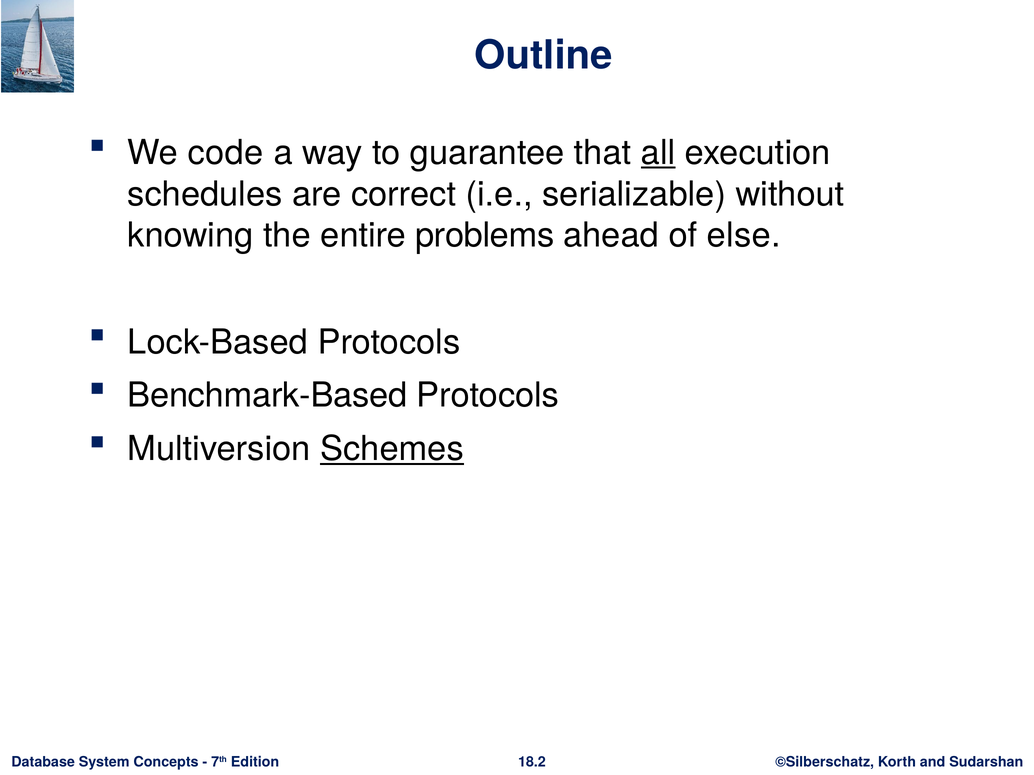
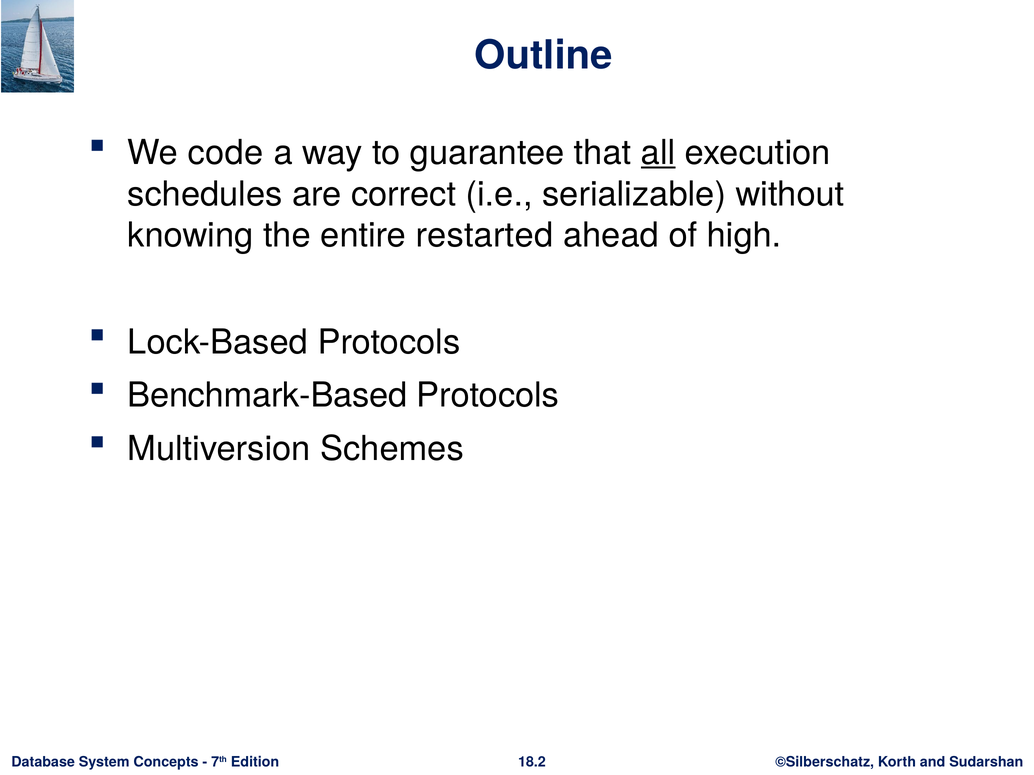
problems: problems -> restarted (484, 236)
else: else -> high (744, 236)
Schemes underline: present -> none (392, 449)
